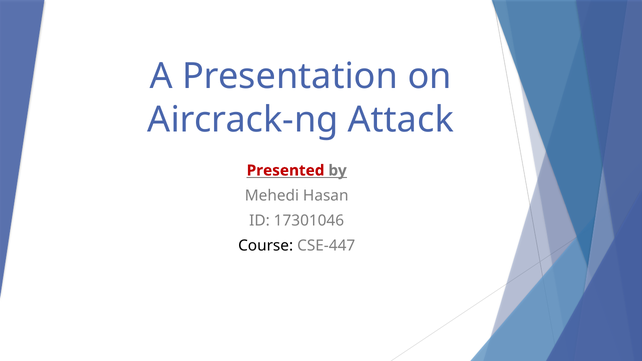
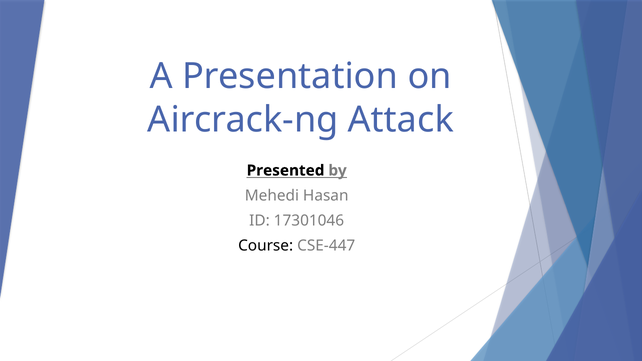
Presented colour: red -> black (286, 171)
